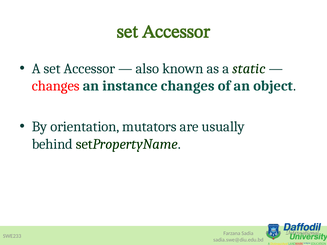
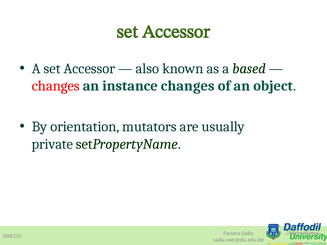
static: static -> based (249, 69)
behind: behind -> private (52, 144)
